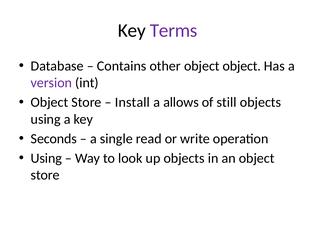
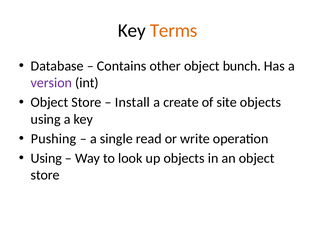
Terms colour: purple -> orange (174, 30)
object object: object -> bunch (242, 66)
allows: allows -> create (181, 102)
still: still -> site (227, 102)
Seconds: Seconds -> Pushing (54, 139)
